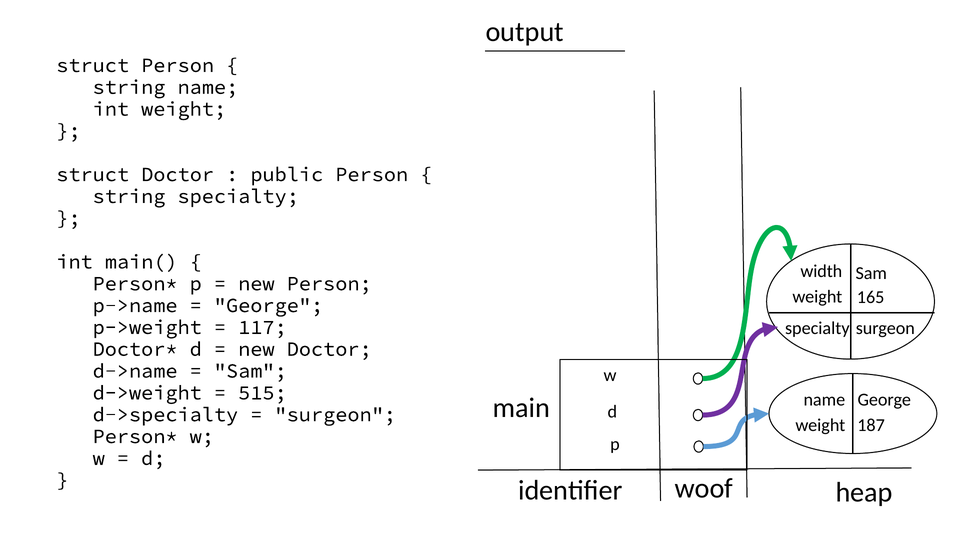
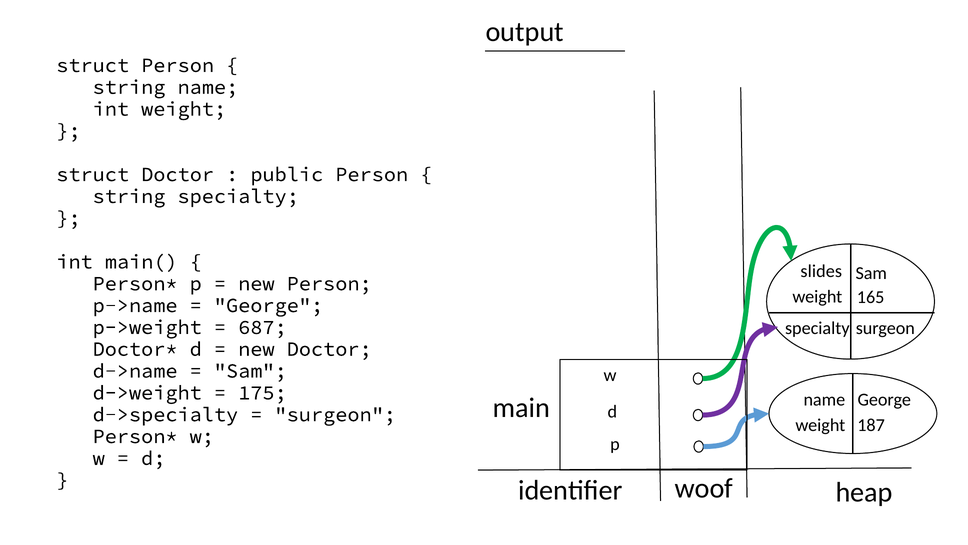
width: width -> slides (821, 271)
117: 117 -> 687 (262, 327)
515: 515 -> 175 (262, 392)
